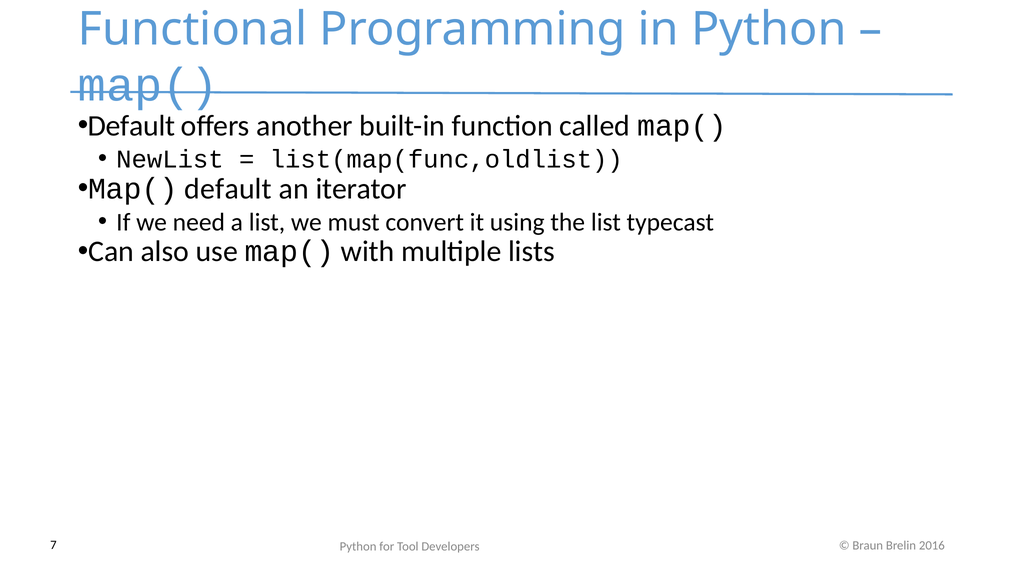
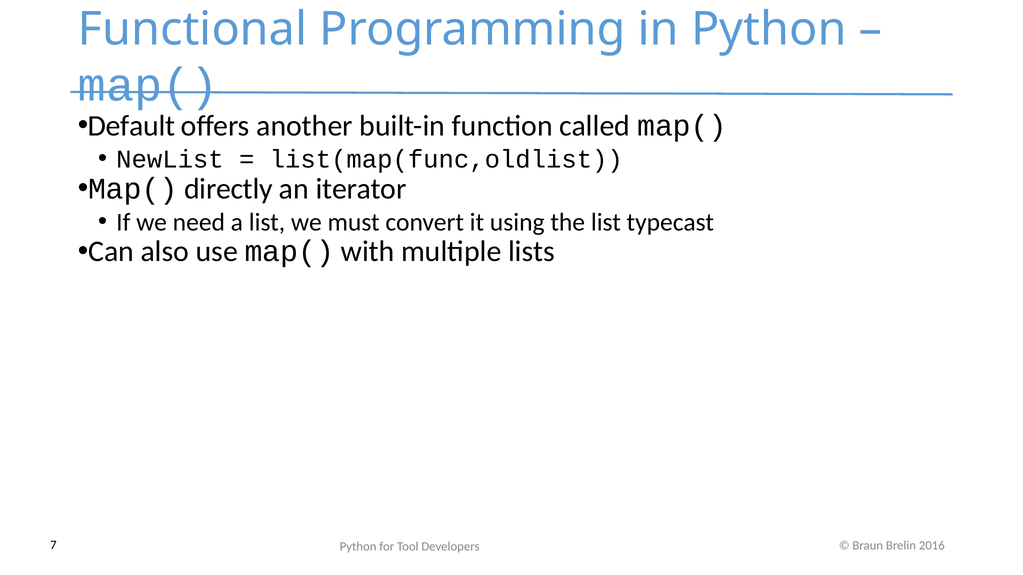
Map( default: default -> directly (228, 189)
